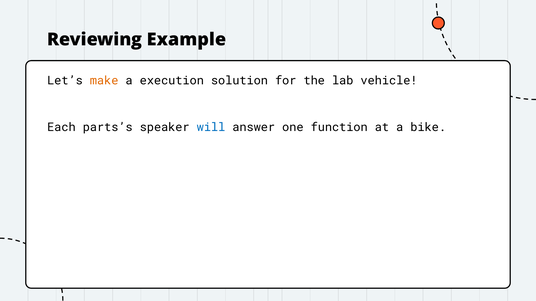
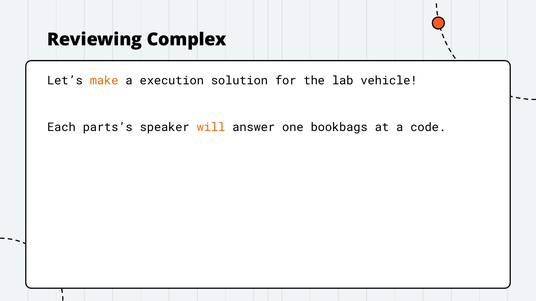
Example: Example -> Complex (187, 40)
will colour: blue -> orange (211, 127)
function: function -> bookbags (339, 127)
bike: bike -> code (428, 127)
